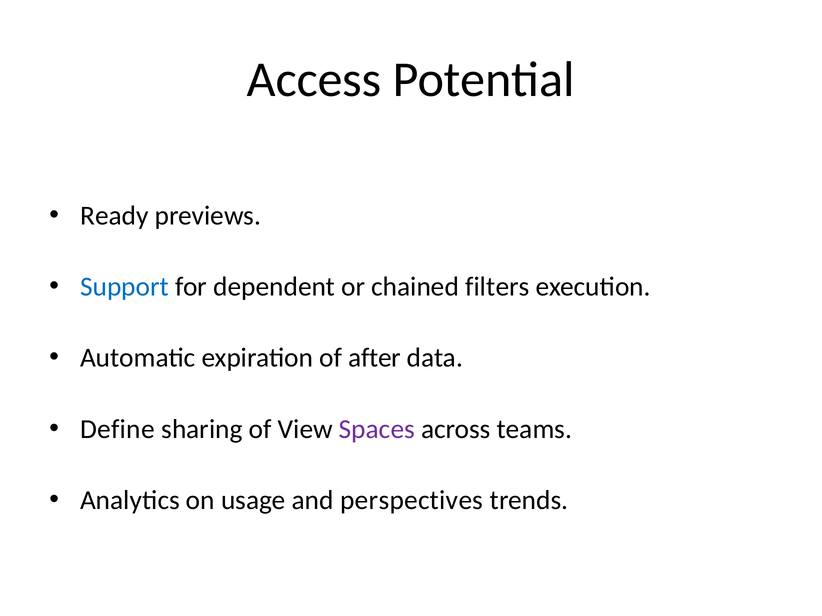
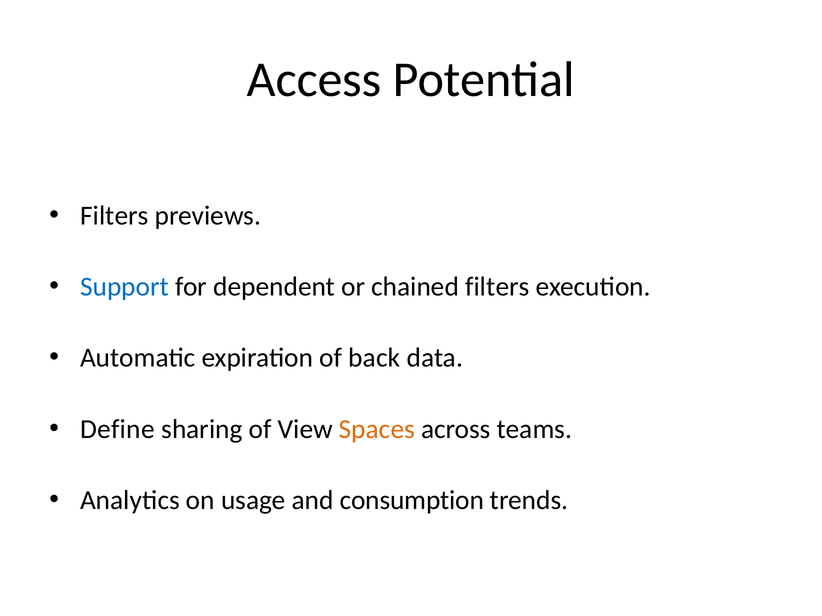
Ready: Ready -> Filters (114, 216)
after: after -> back (374, 358)
Spaces colour: purple -> orange (377, 429)
perspectives: perspectives -> consumption (412, 501)
